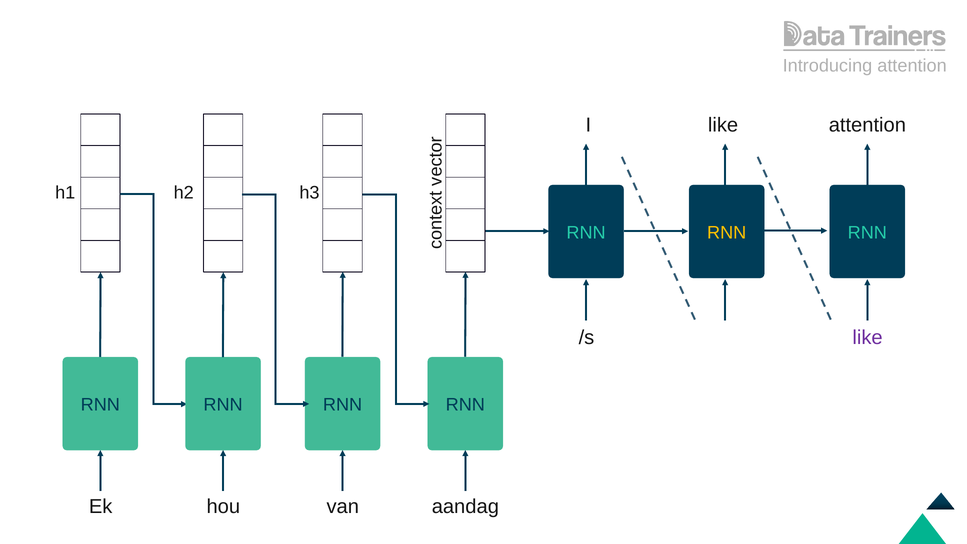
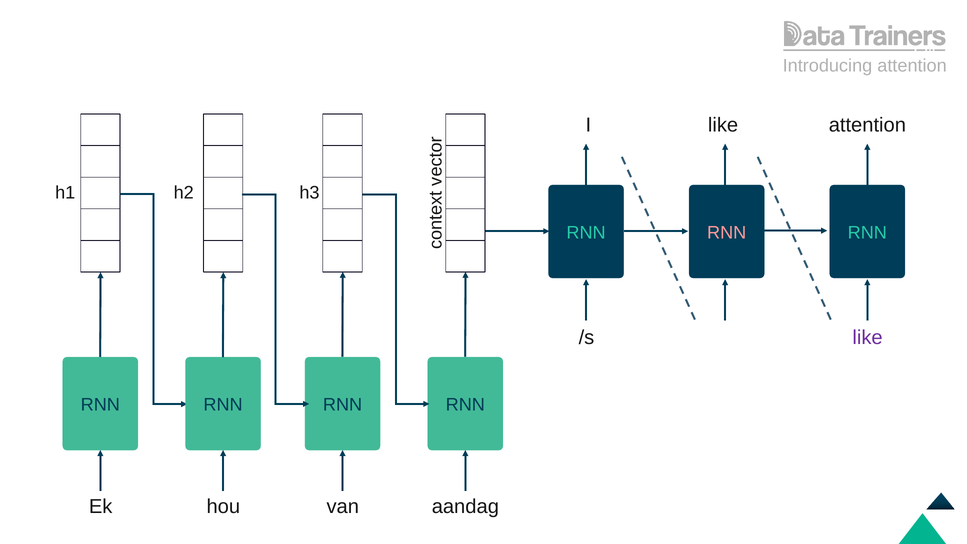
RNN colour: yellow -> pink (727, 233)
